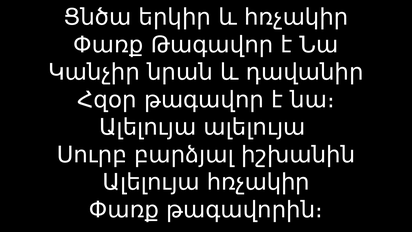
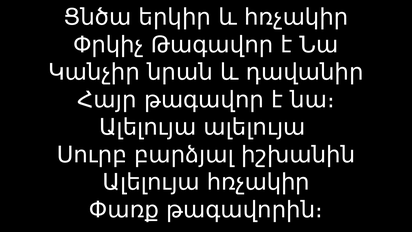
Փառք: Փառք -> Փրկիչ (108, 45)
Հզօր: Հզօր -> Հայր (107, 100)
